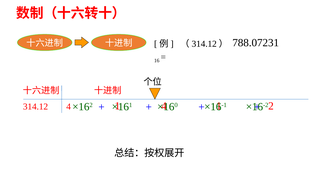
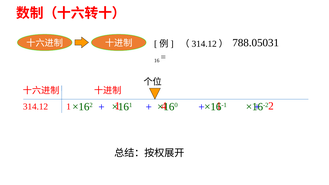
788.07231: 788.07231 -> 788.05031 (256, 43)
314.12 4: 4 -> 1 (69, 107)
